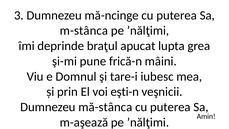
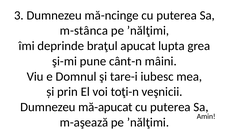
frică-n: frică-n -> cânt-n (126, 61)
eşti-n: eşti-n -> toţi-n (125, 92)
mă-stânca: mă-stânca -> mă-apucat (105, 107)
